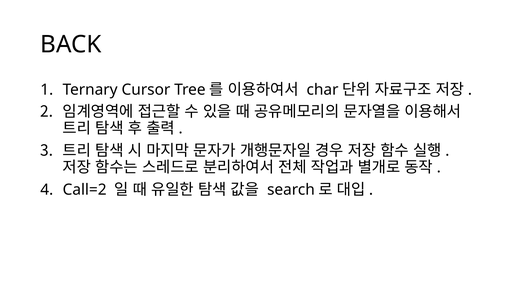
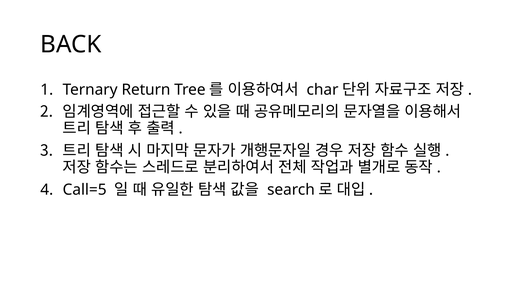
Cursor: Cursor -> Return (146, 89)
Call=2: Call=2 -> Call=5 (85, 189)
